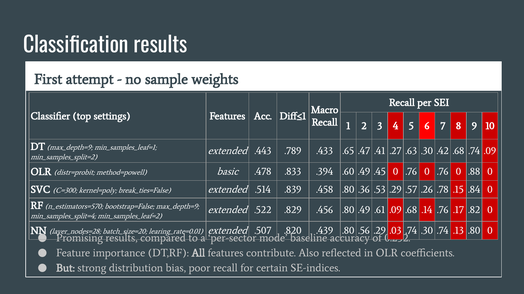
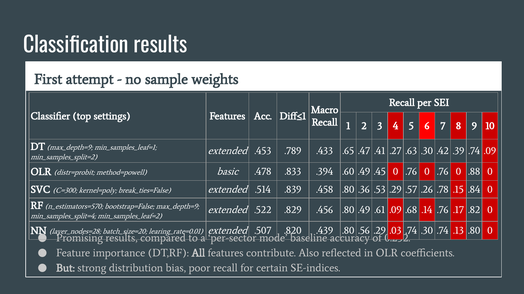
.443: .443 -> .453 (263, 151)
.42 .68: .68 -> .39 (458, 151)
